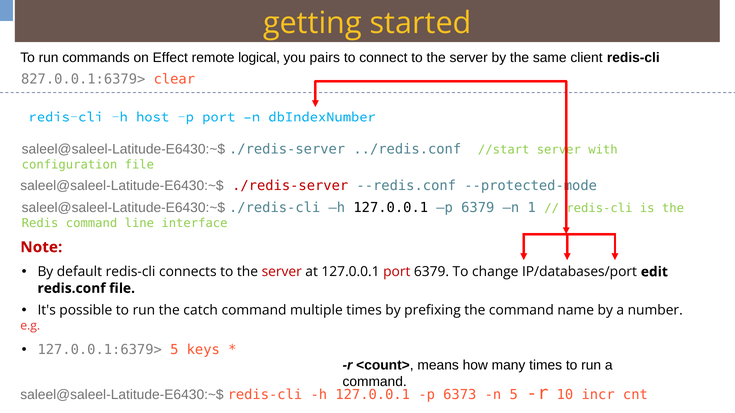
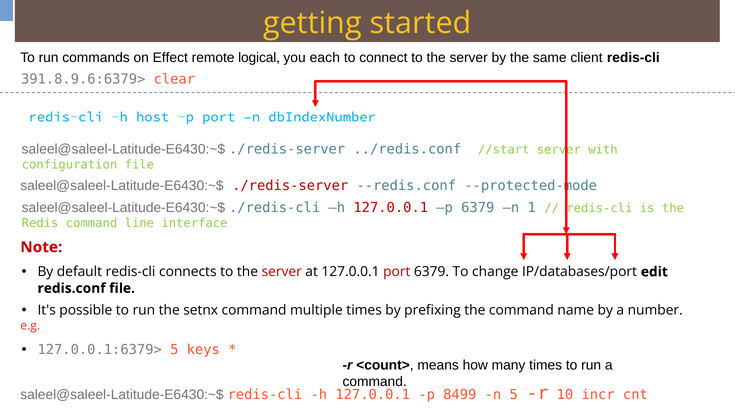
pairs: pairs -> each (325, 58)
827.0.0.1:6379>: 827.0.0.1:6379> -> 391.8.9.6:6379> (83, 79)
127.0.0.1 colour: black -> red (391, 208)
catch: catch -> setnx (201, 311)
6373: 6373 -> 8499 (460, 395)
